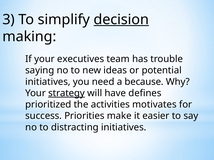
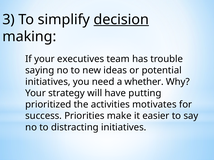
because: because -> whether (144, 82)
strategy underline: present -> none (67, 93)
defines: defines -> putting (145, 93)
